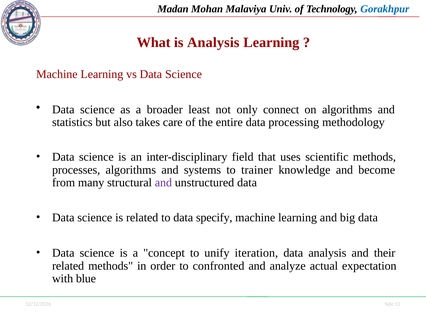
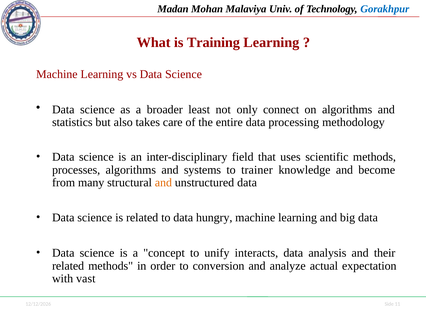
is Analysis: Analysis -> Training (213, 42)
and colour: purple -> orange (163, 182)
specify: specify -> hungry (214, 217)
iteration: iteration -> interacts (256, 253)
confronted: confronted -> conversion (219, 265)
blue: blue -> vast (86, 278)
